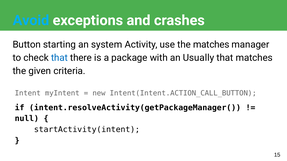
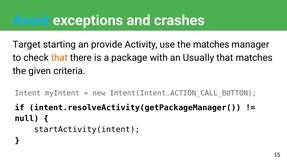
Button: Button -> Target (27, 45)
system: system -> provide (107, 45)
that colour: blue -> orange (59, 58)
